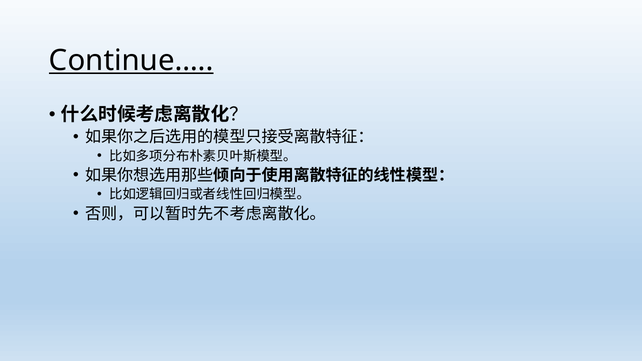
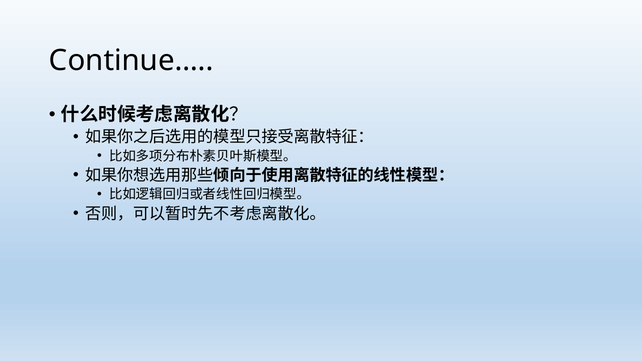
Continue… underline: present -> none (131, 61)
